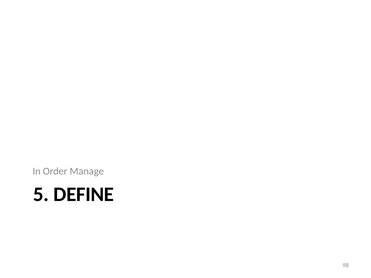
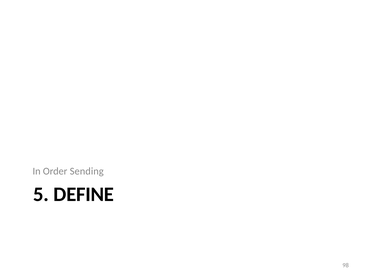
Manage: Manage -> Sending (87, 171)
